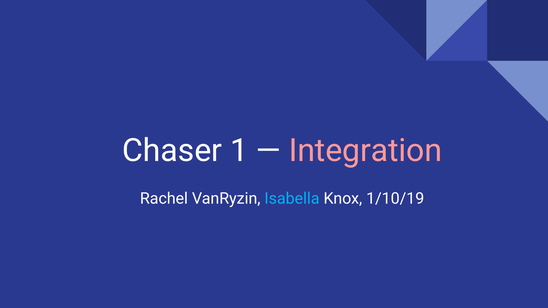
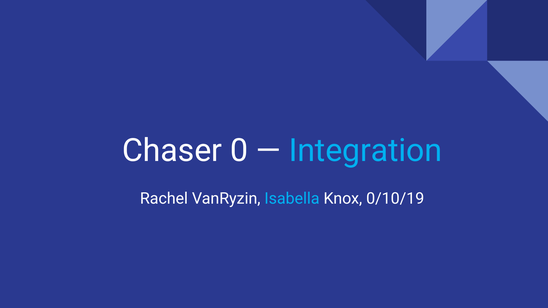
1: 1 -> 0 (239, 151)
Integration colour: pink -> light blue (365, 151)
1/10/19: 1/10/19 -> 0/10/19 (395, 199)
